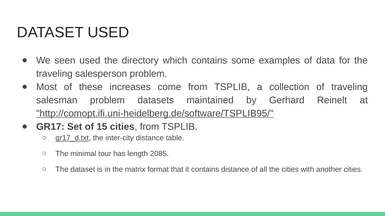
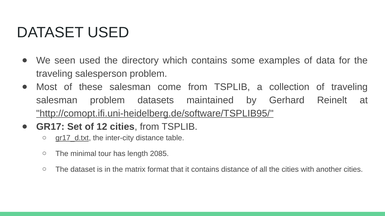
these increases: increases -> salesman (130, 87)
15: 15 -> 12 (102, 127)
